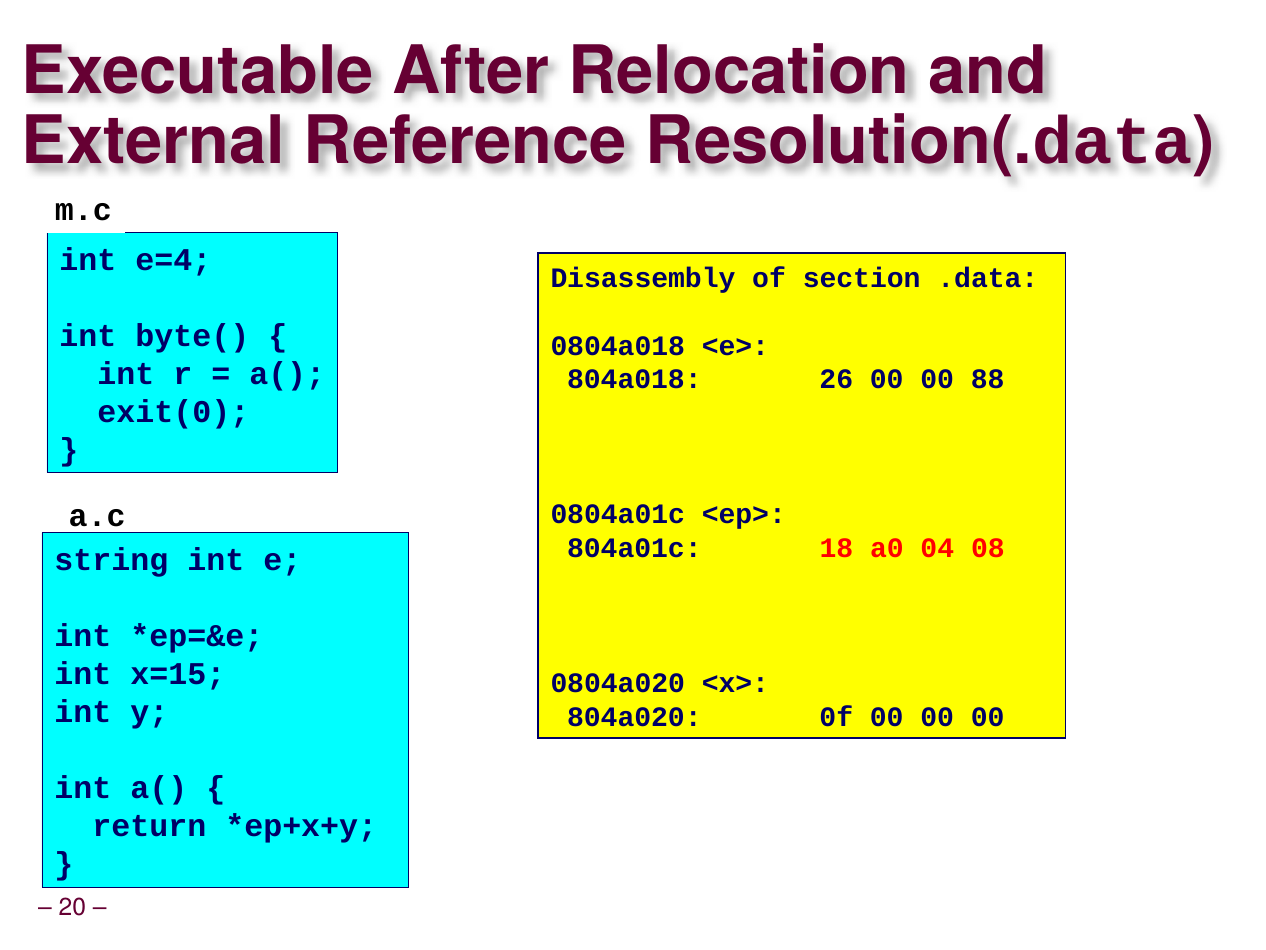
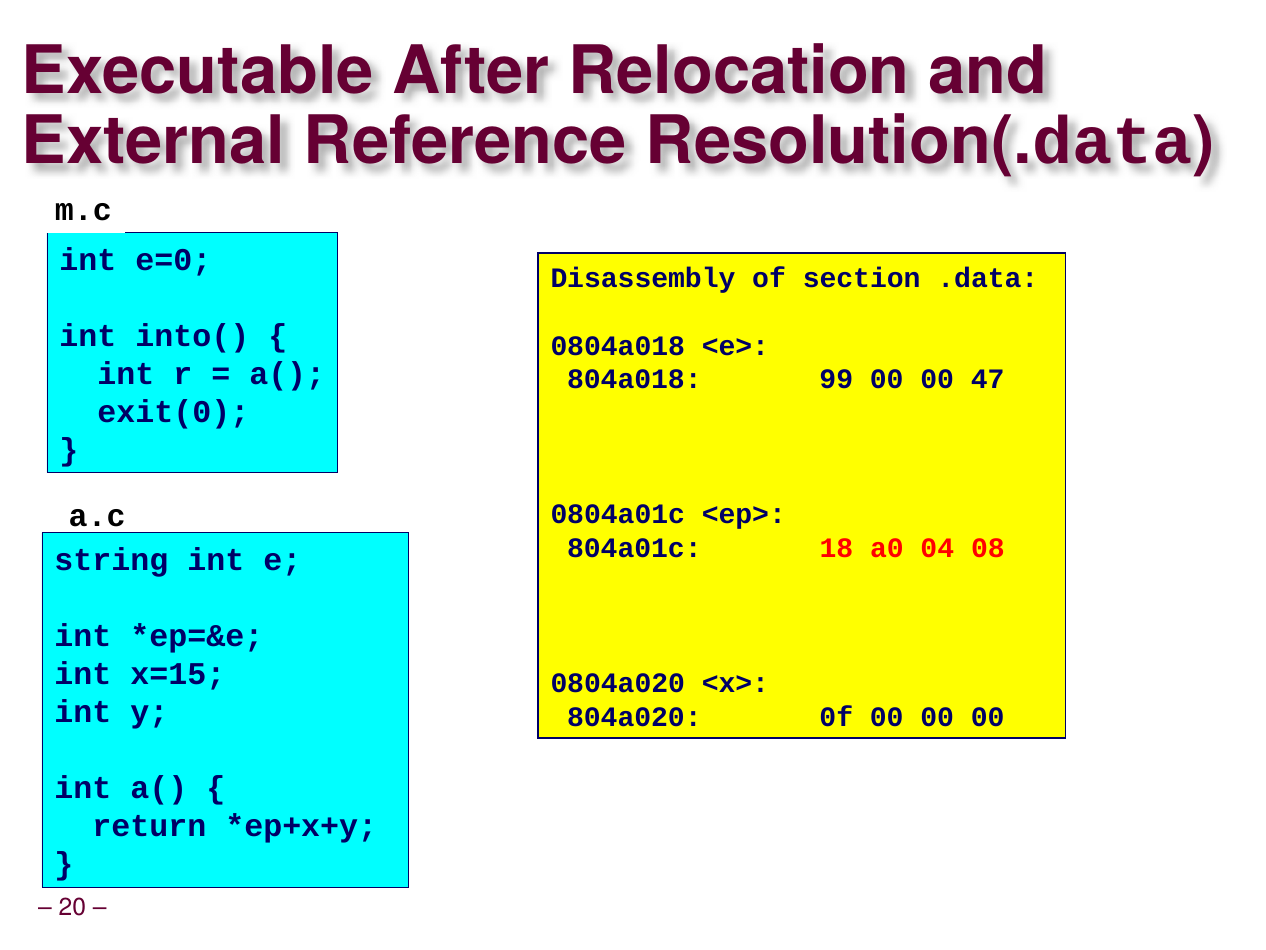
e=4: e=4 -> e=0 (173, 260)
byte(: byte( -> into( (192, 335)
26: 26 -> 99 (836, 379)
88: 88 -> 47 (988, 379)
